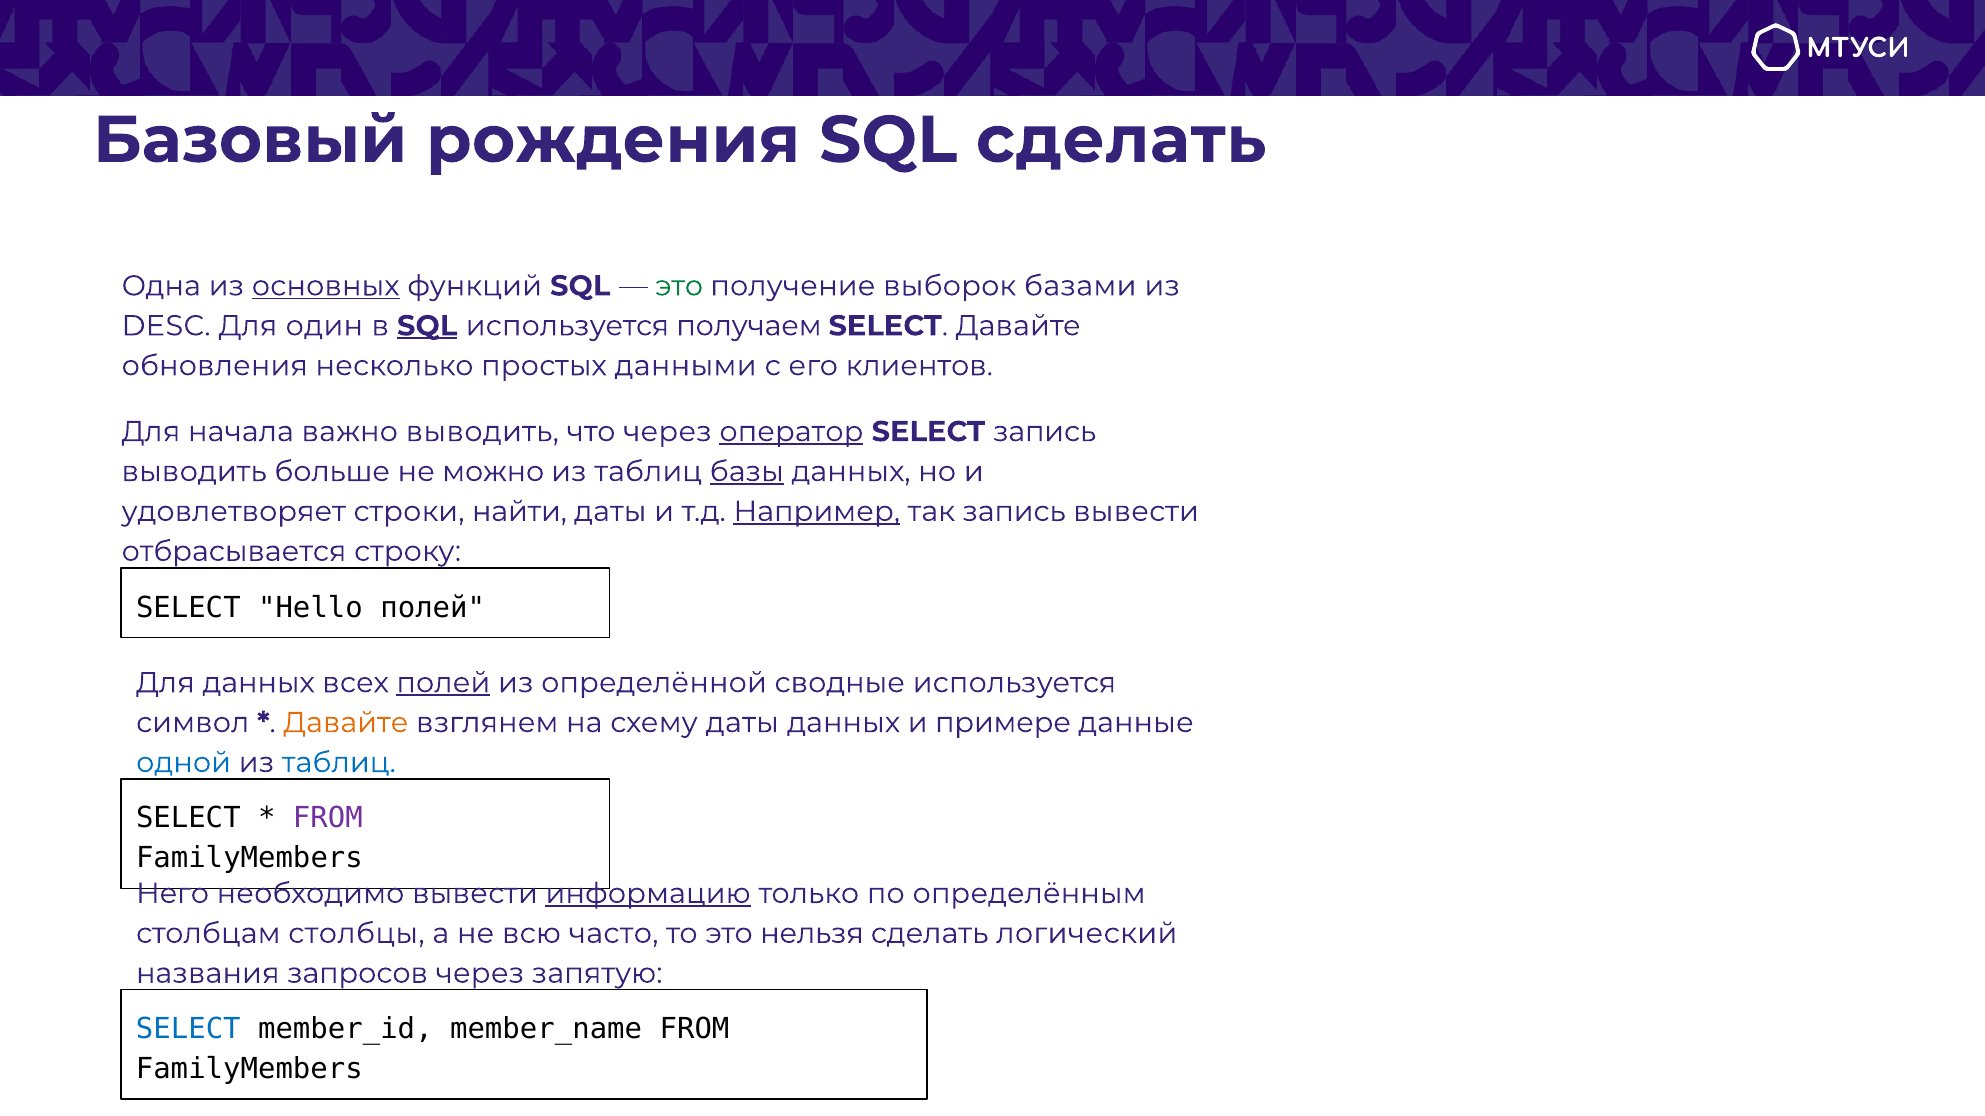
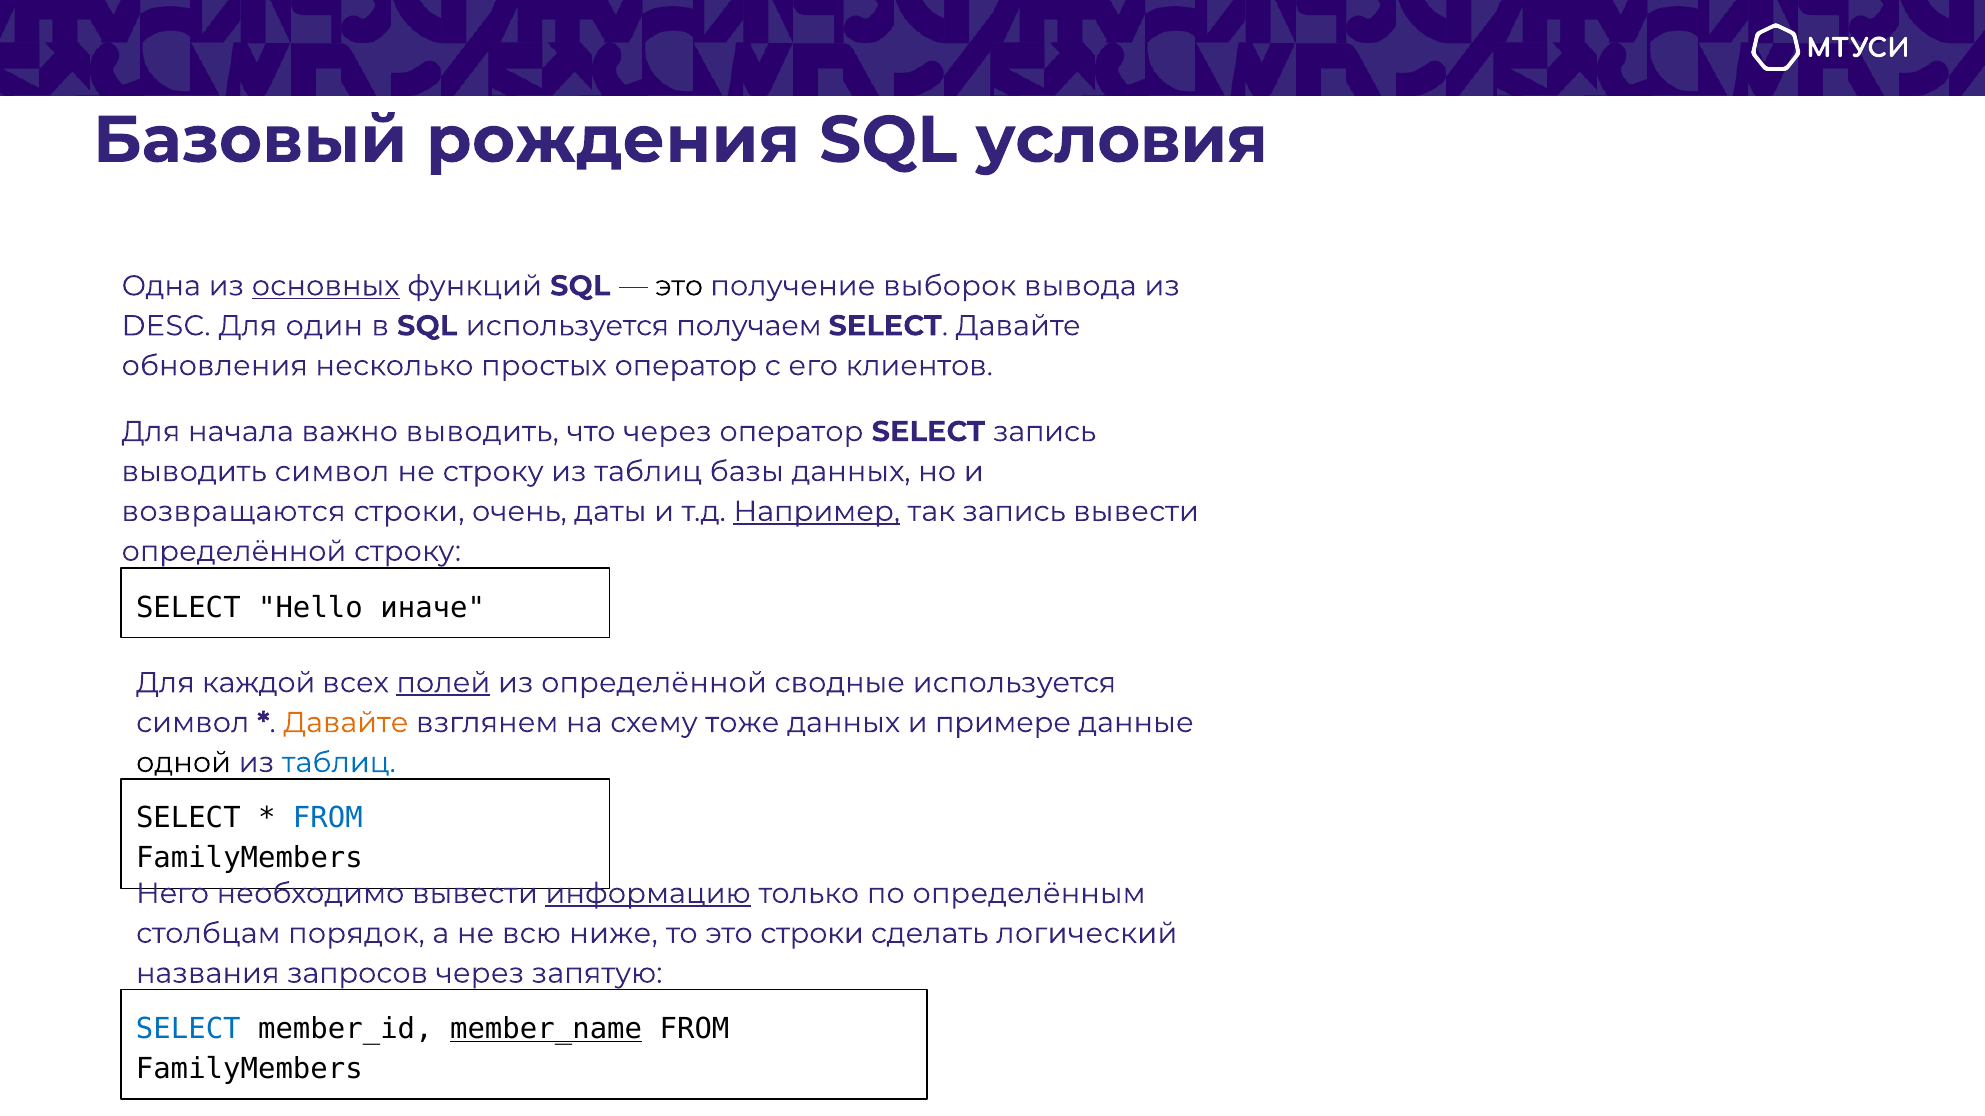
SQL сделать: сделать -> условия (1122, 140)
это colour: green -> black (679, 286)
базами: базами -> вывода (1080, 286)
SQL underline: present -> none (427, 326)
простых данными: данными -> оператор (686, 366)
оператор underline: present -> none (791, 432)
выводить больше: больше -> символ (332, 472)
не можно: можно -> строку (493, 472)
базы underline: present -> none (747, 472)
удовлетворяет: удовлетворяет -> возвращаются (234, 512)
найти: найти -> очень (519, 512)
отбрасывается: отбрасывается -> определённой (234, 552)
Hello полей: полей -> иначе (433, 608)
Для данных: данных -> каждой (259, 683)
схему даты: даты -> тоже (742, 723)
одной colour: blue -> black (184, 763)
FROM colour: purple -> blue (328, 819)
столбцы: столбцы -> порядок (356, 934)
часто: часто -> ниже (613, 934)
это нельзя: нельзя -> строки (812, 934)
member_name underline: none -> present (546, 1030)
